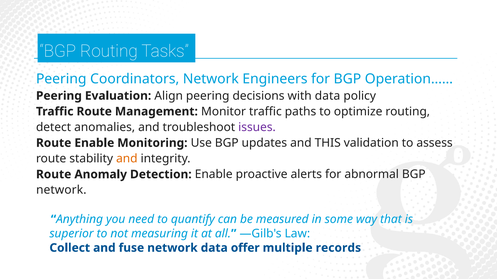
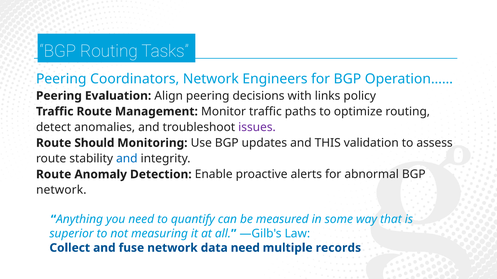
with data: data -> links (328, 96)
Route Enable: Enable -> Should (94, 143)
and colour: orange -> blue (127, 159)
data offer: offer -> need (245, 248)
